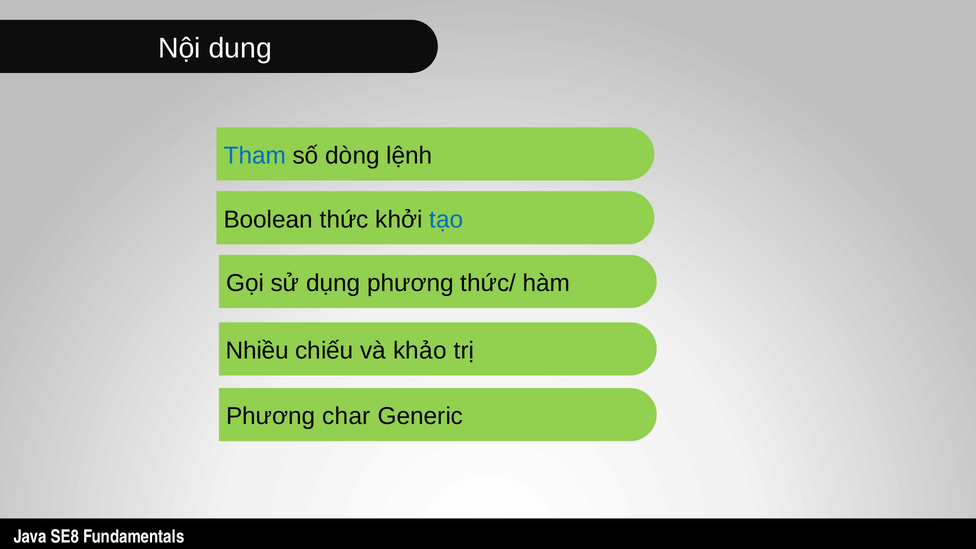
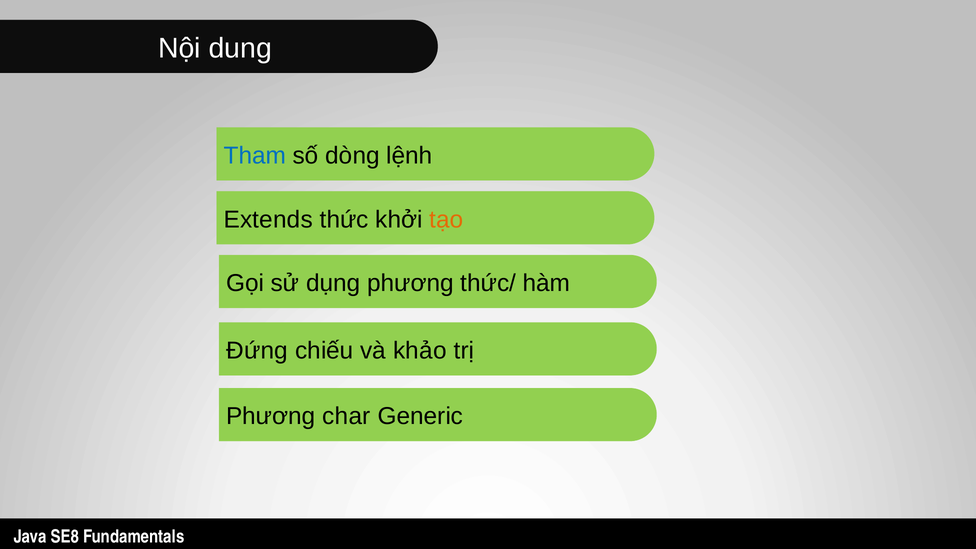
Boolean: Boolean -> Extends (268, 219)
tạo colour: blue -> orange (446, 219)
Nhiều: Nhiều -> Đứng (257, 351)
